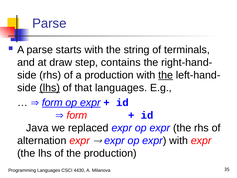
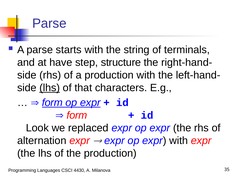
draw: draw -> have (61, 62)
contains: contains -> structure (121, 62)
the underline: present -> none (166, 75)
that languages: languages -> characters (121, 88)
Java: Java -> Look (37, 128)
